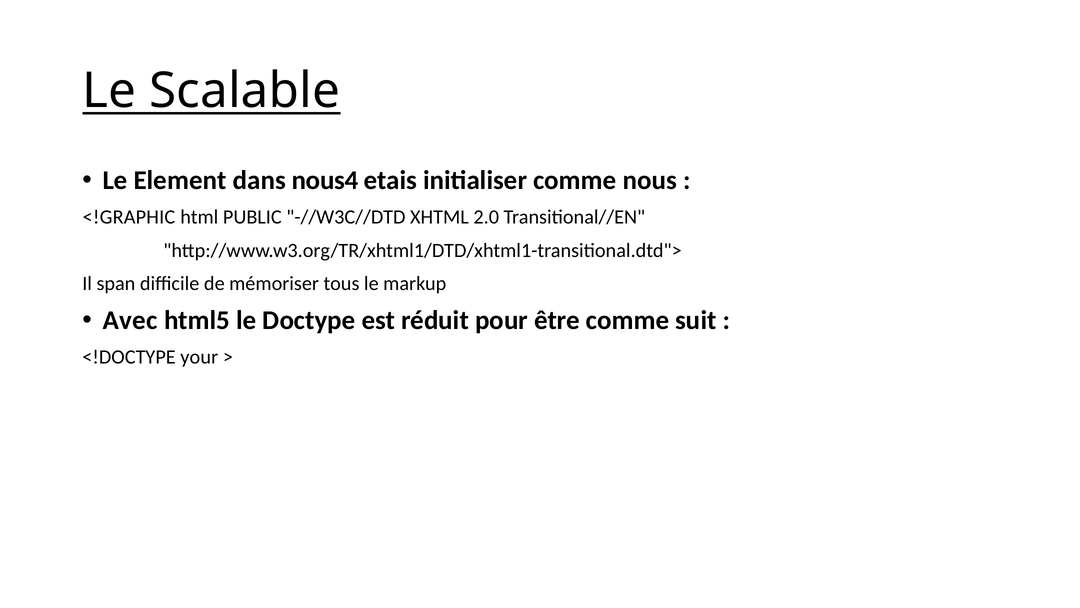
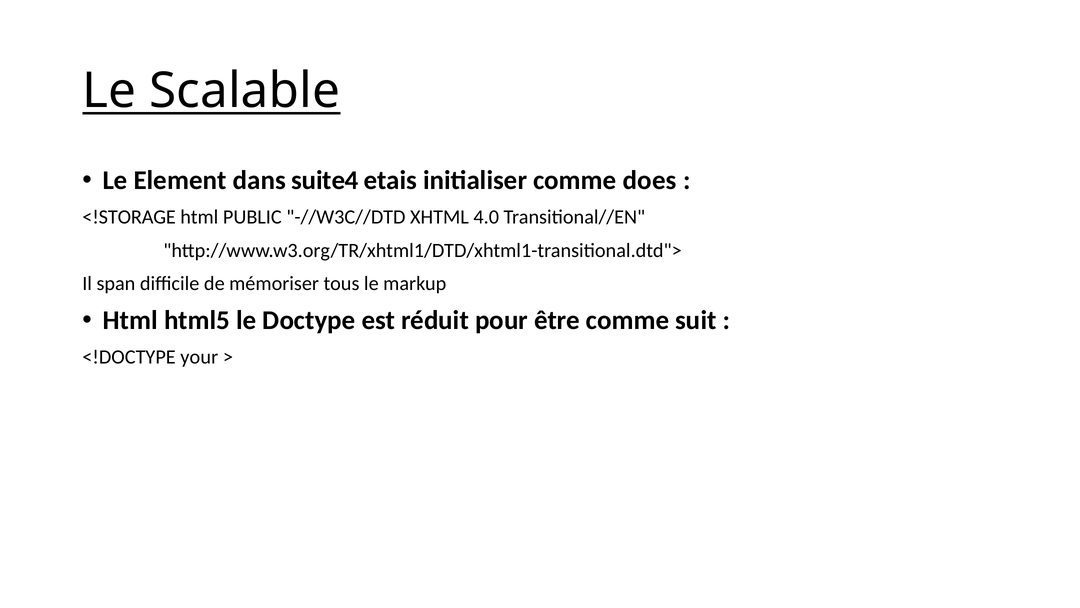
nous4: nous4 -> suite4 (325, 180)
nous: nous -> does (650, 180)
<!GRAPHIC: <!GRAPHIC -> <!STORAGE (129, 217)
2.0: 2.0 -> 4.0 (486, 217)
Avec: Avec -> Html (130, 320)
